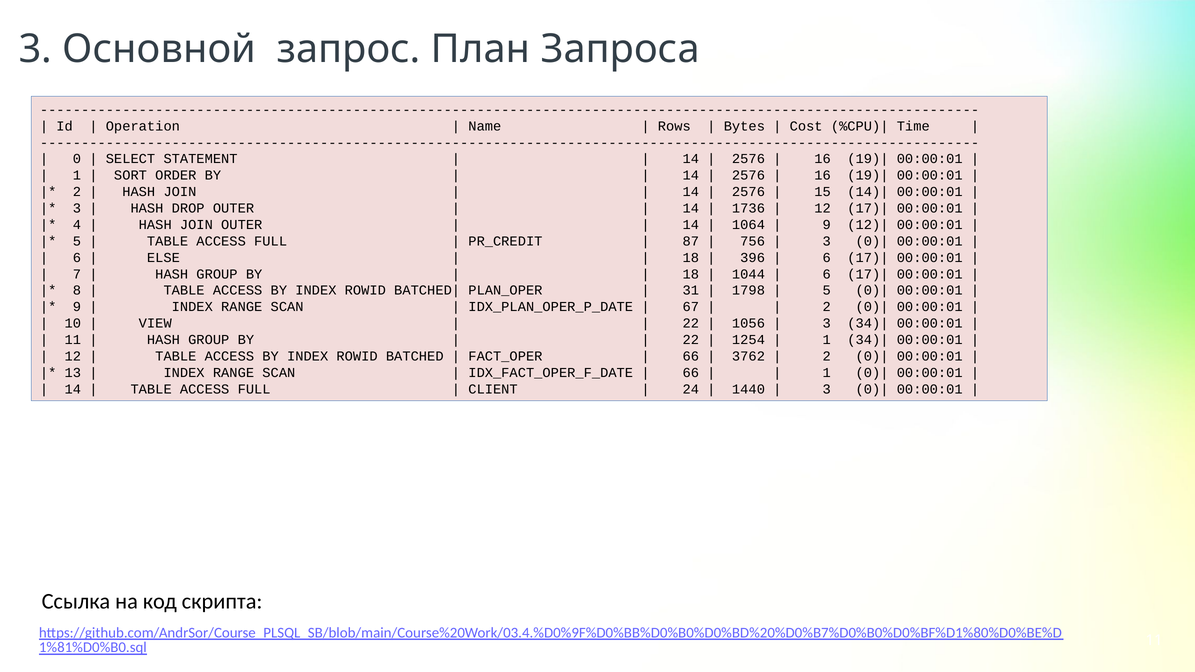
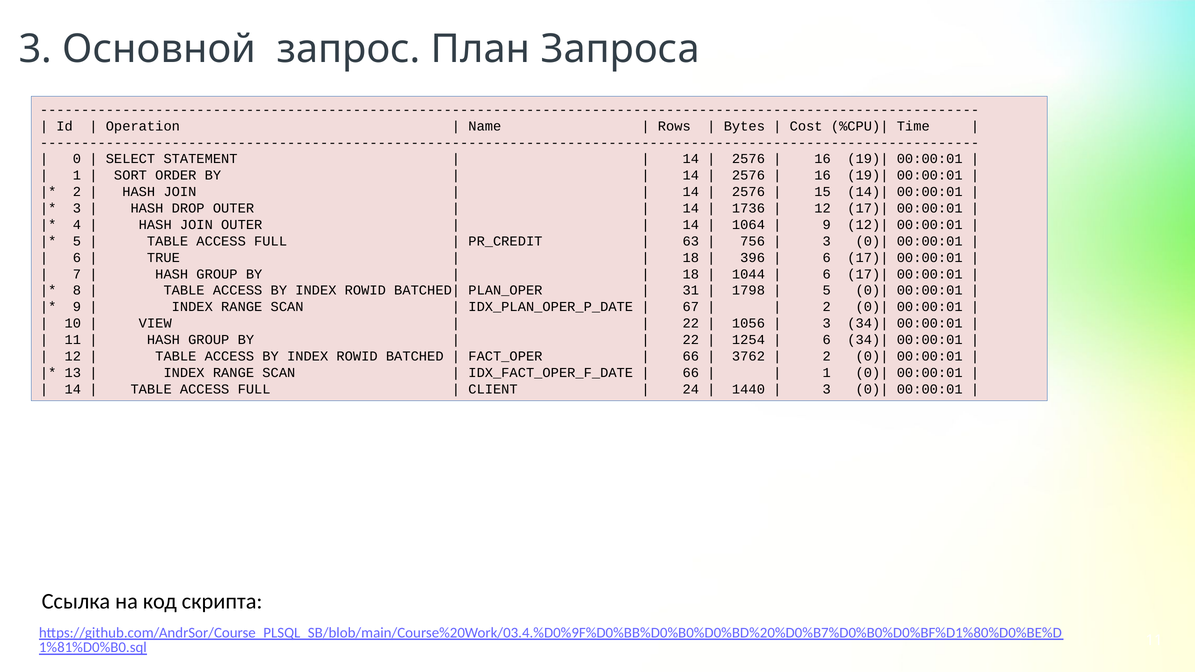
87: 87 -> 63 (691, 241)
ELSE: ELSE -> TRUE (163, 258)
1: 1 -> 6 (827, 340)
